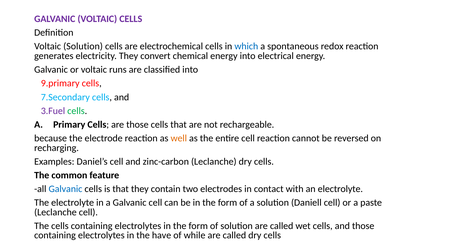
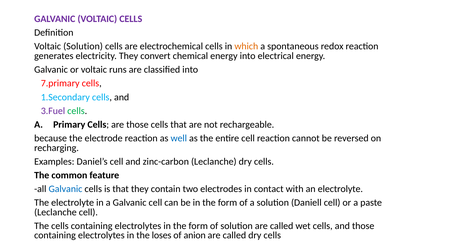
which colour: blue -> orange (246, 47)
9.primary: 9.primary -> 7.primary (60, 84)
7.Secondary: 7.Secondary -> 1.Secondary (65, 97)
well colour: orange -> blue (179, 139)
have: have -> loses (162, 236)
while: while -> anion (195, 236)
